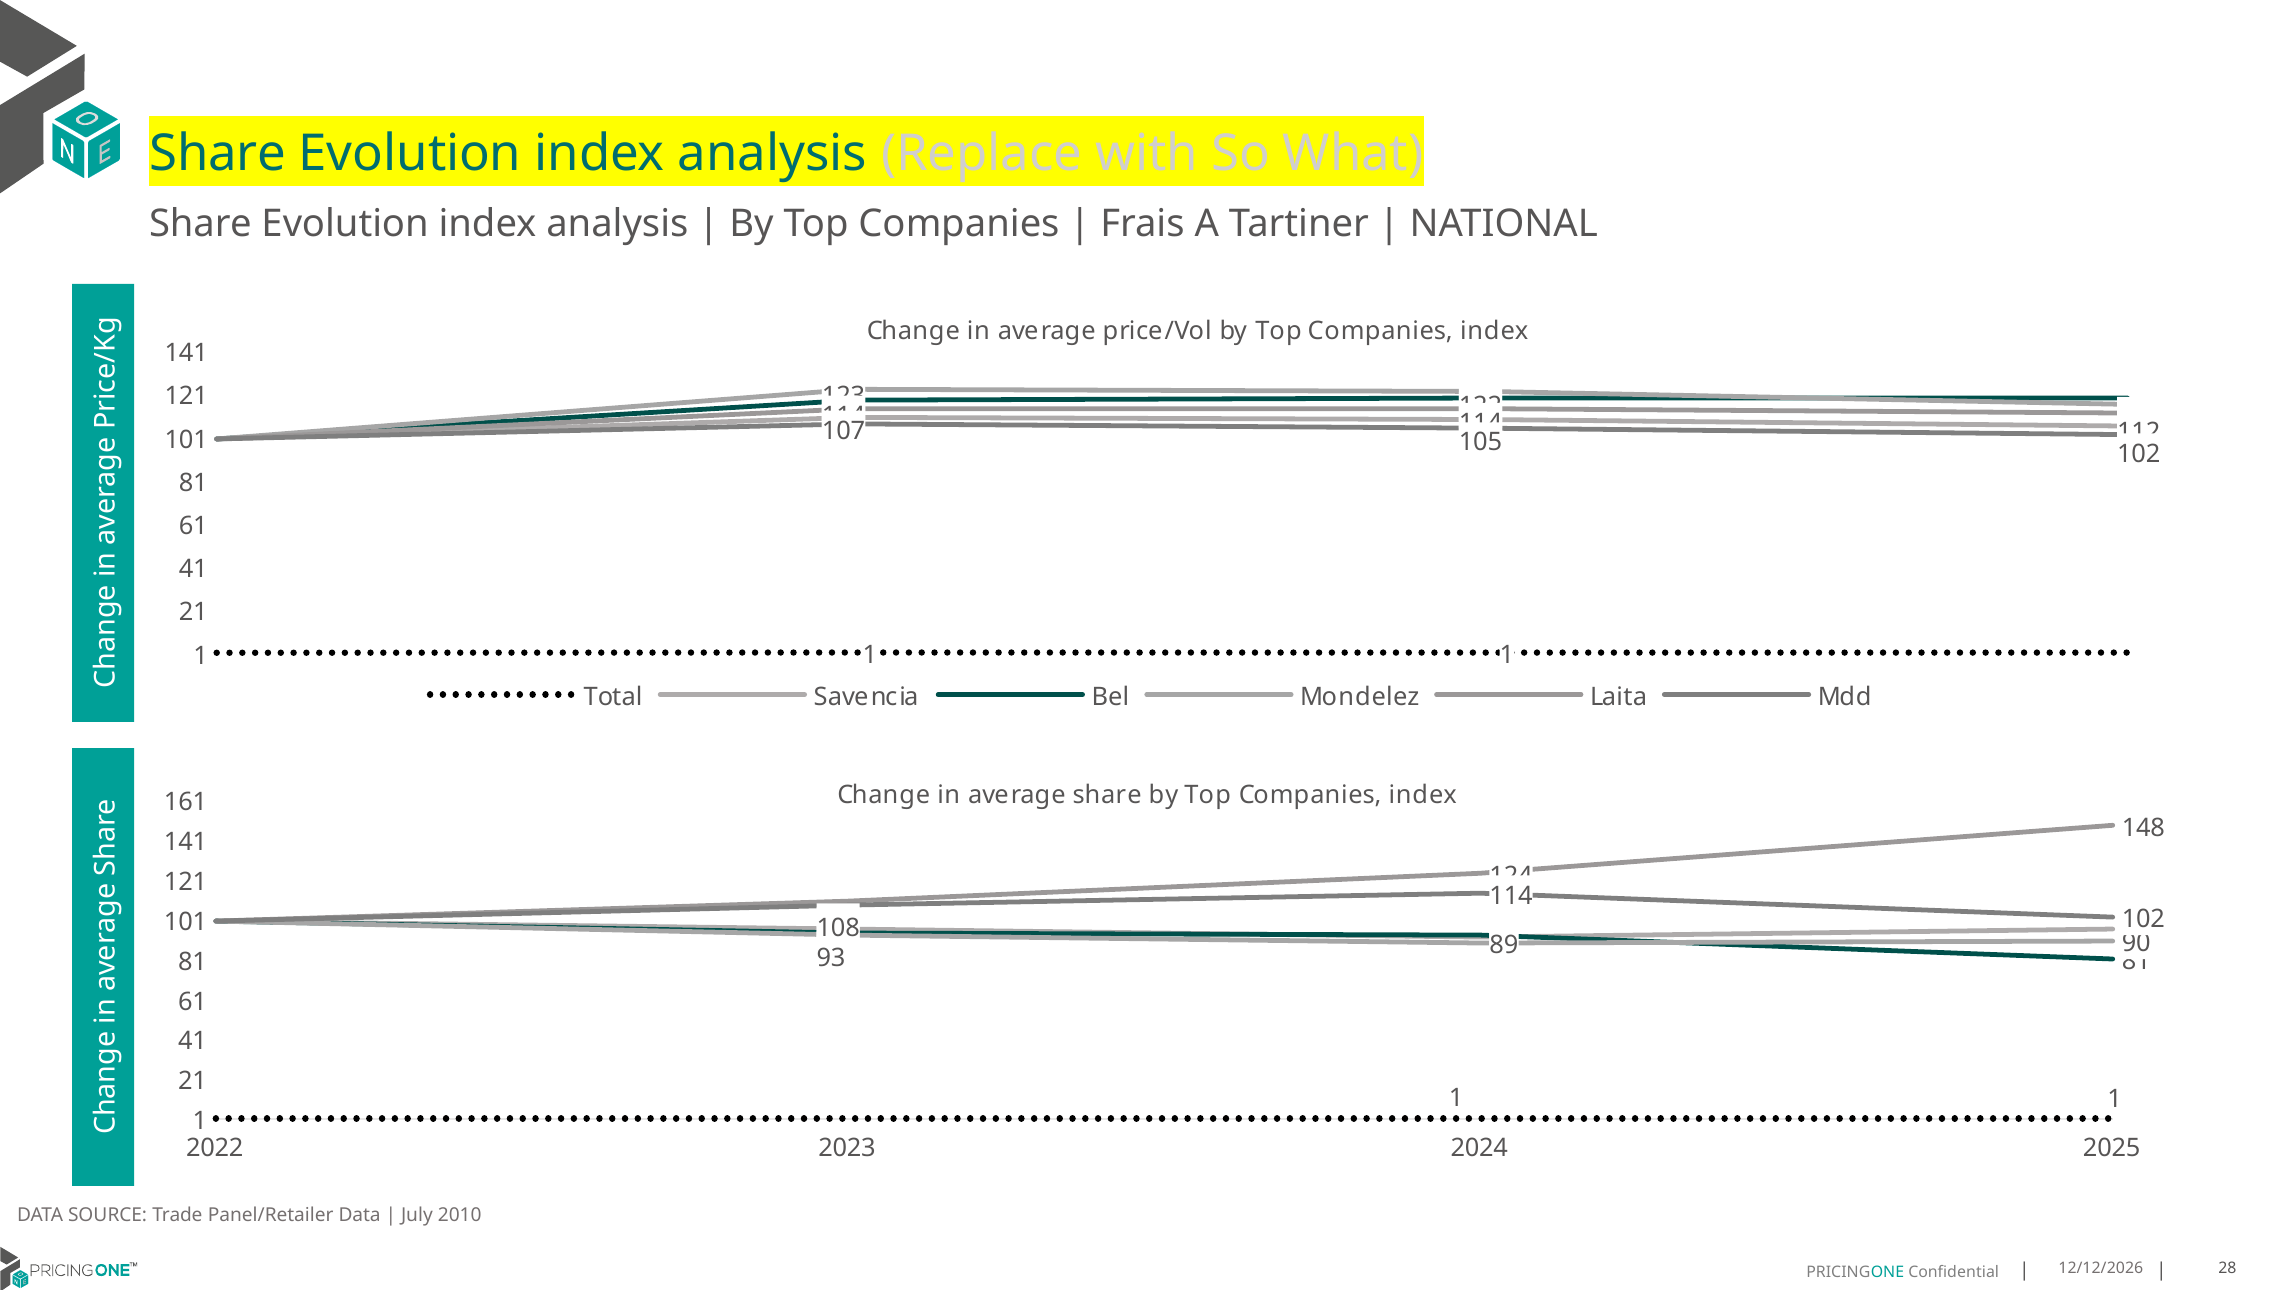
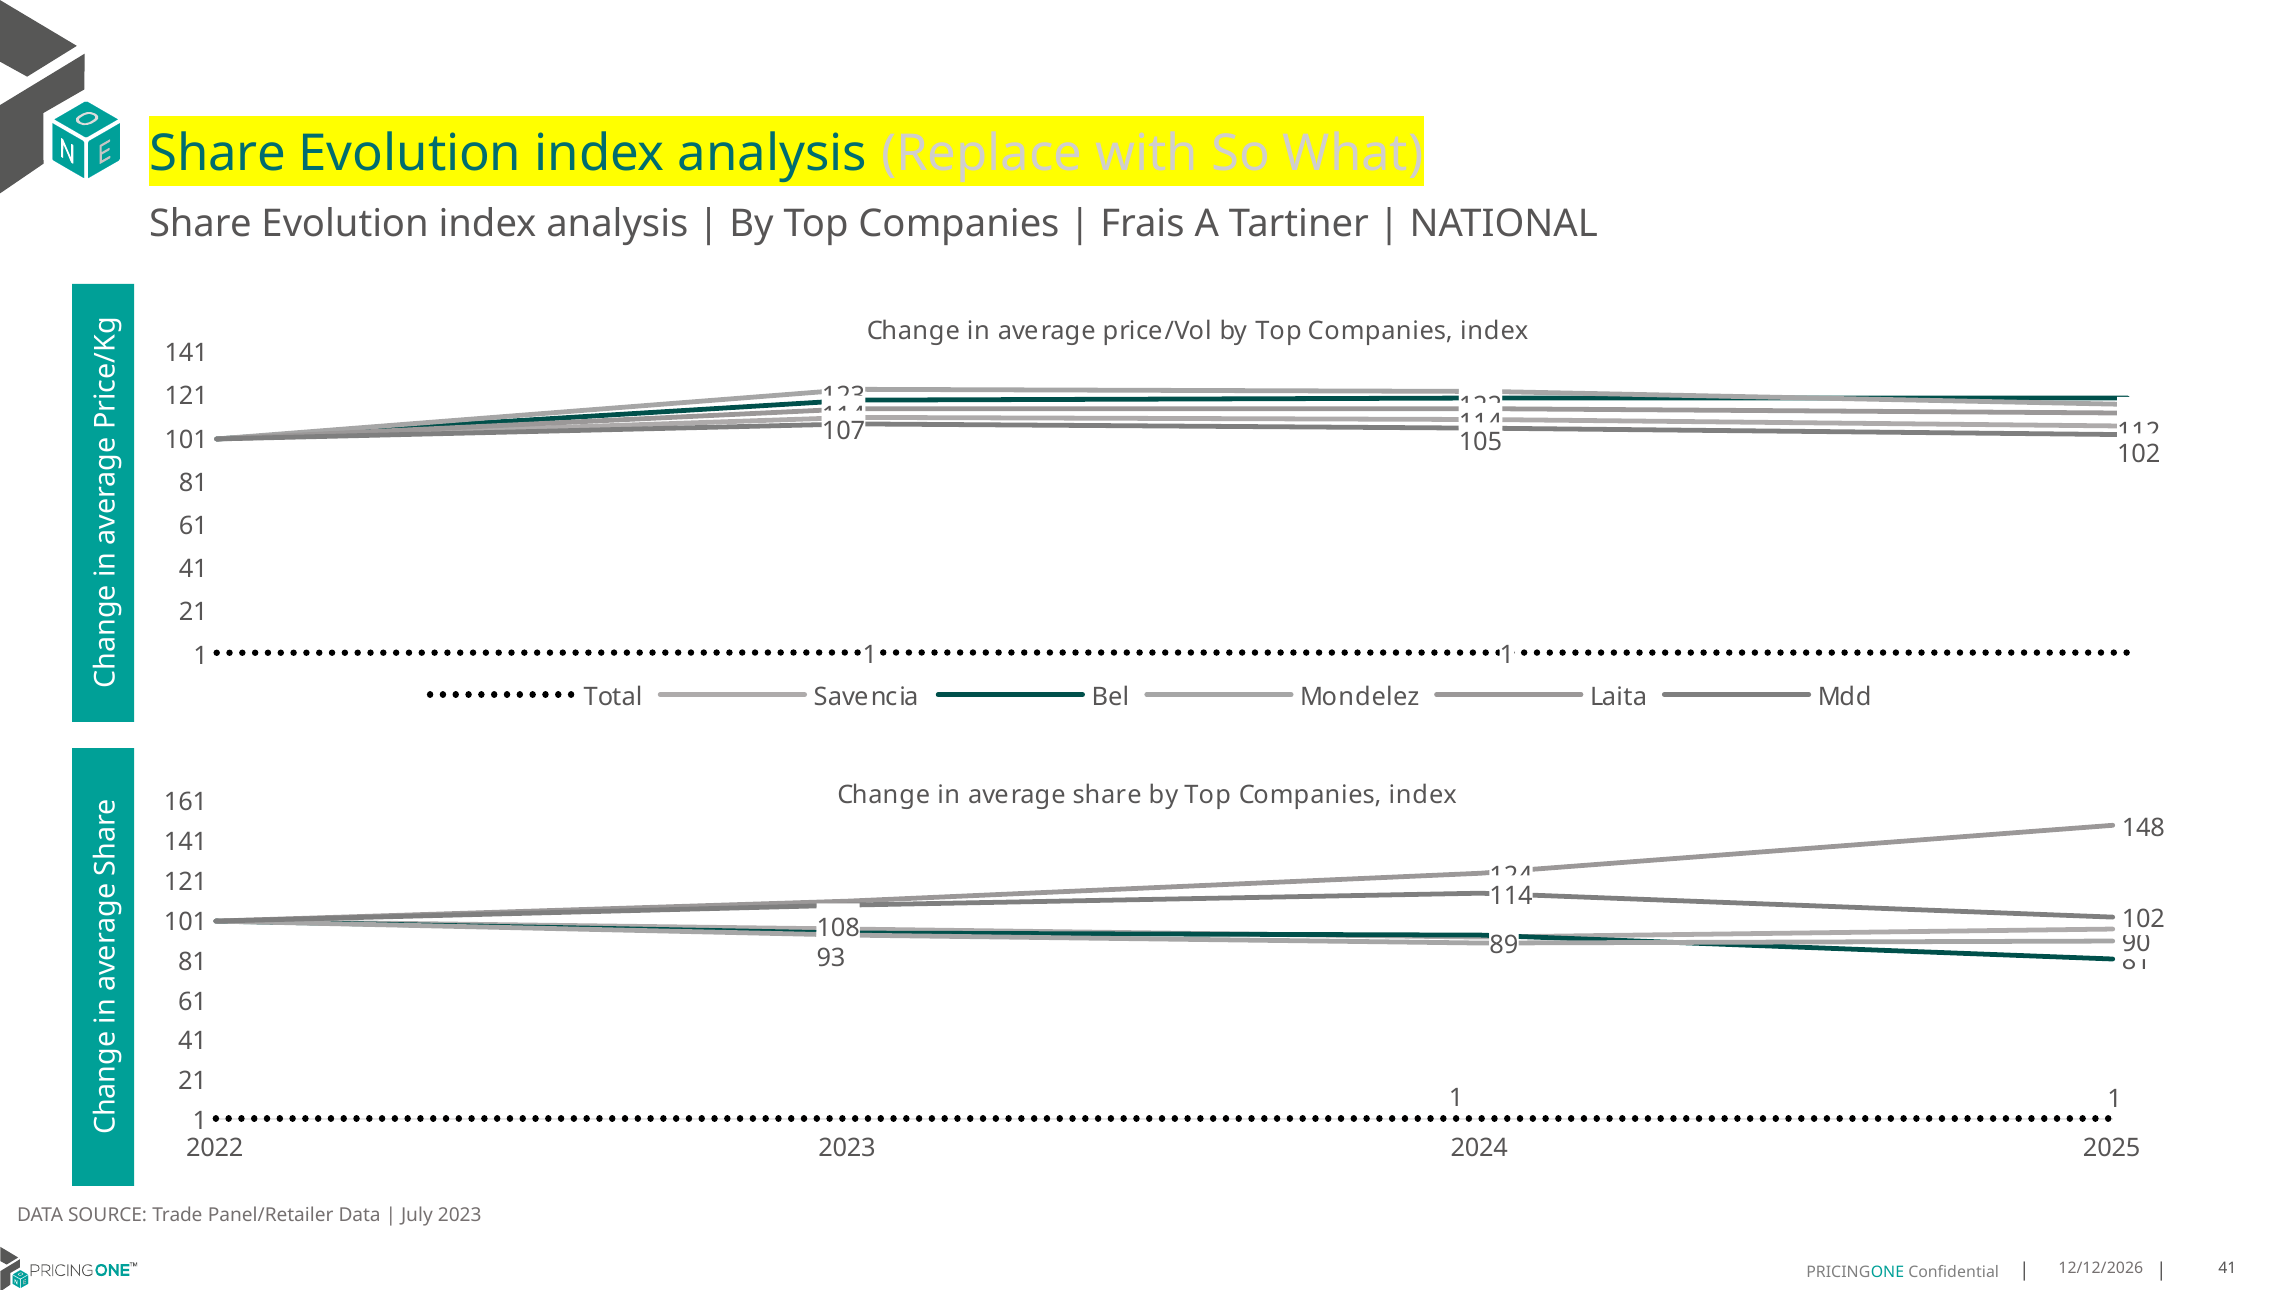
July 2010: 2010 -> 2023 (460, 1215)
28: 28 -> 41 (2227, 1268)
